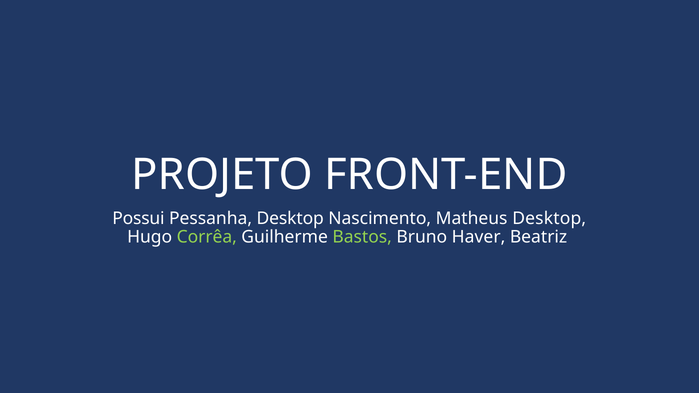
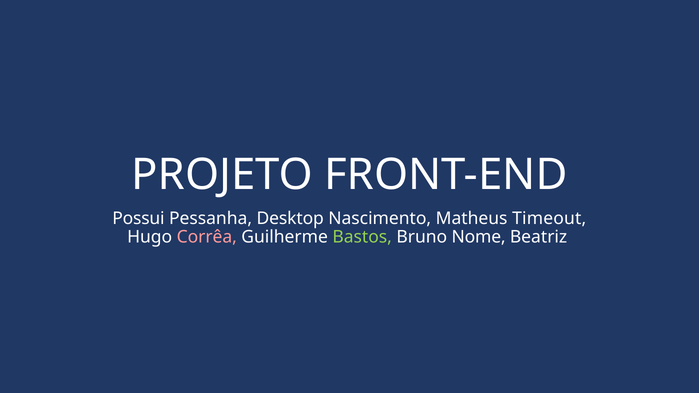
Matheus Desktop: Desktop -> Timeout (549, 218)
Corrêa colour: light green -> pink (207, 237)
Haver: Haver -> Nome (479, 237)
